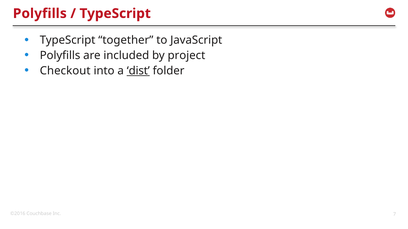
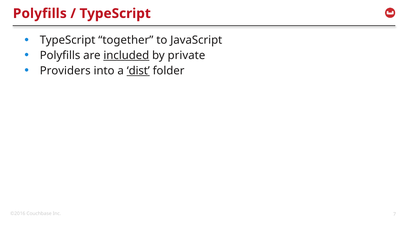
included underline: none -> present (126, 56)
project: project -> private (186, 56)
Checkout: Checkout -> Providers (65, 71)
